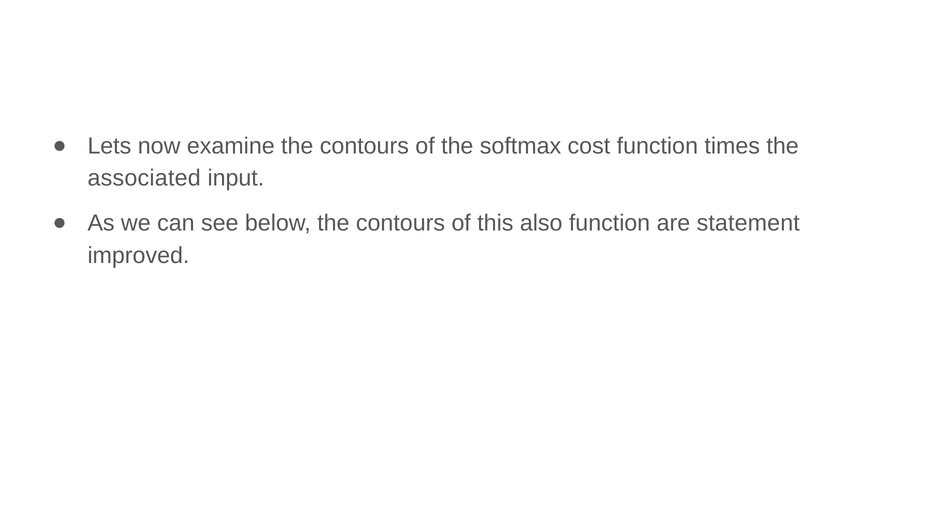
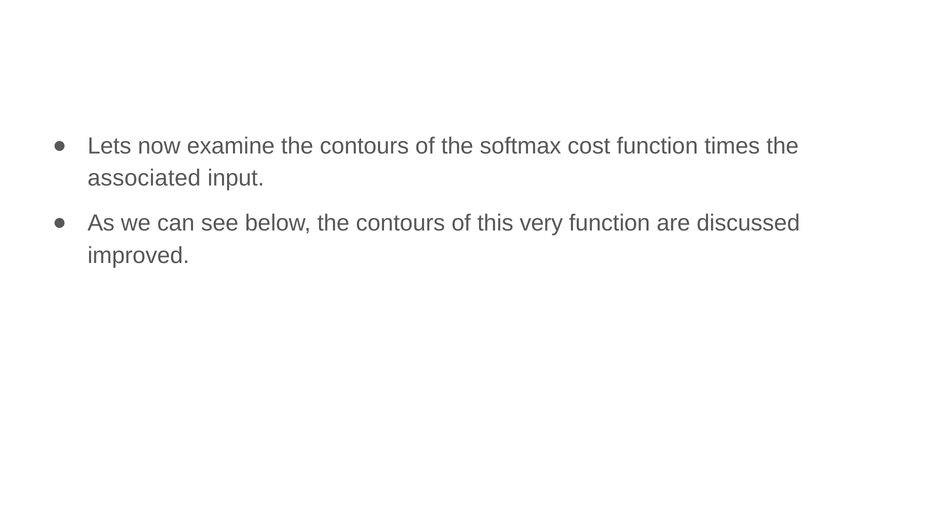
also: also -> very (541, 223)
statement: statement -> discussed (748, 223)
